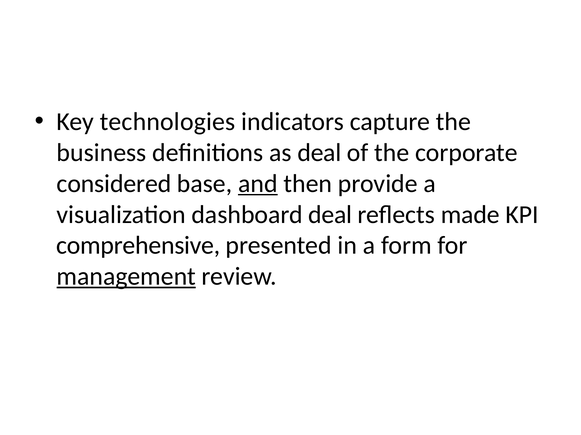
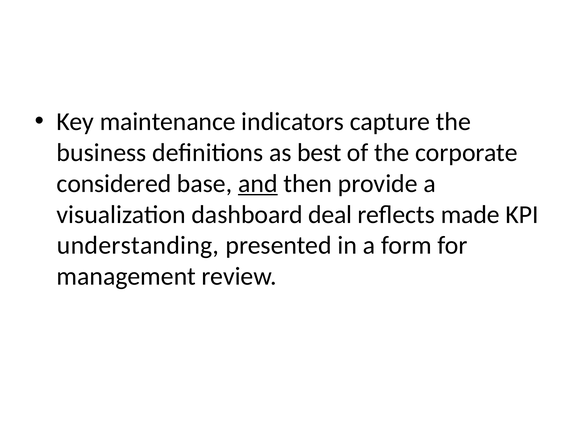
technologies: technologies -> maintenance (168, 122)
as deal: deal -> best (319, 153)
comprehensive: comprehensive -> understanding (138, 246)
management underline: present -> none (126, 277)
